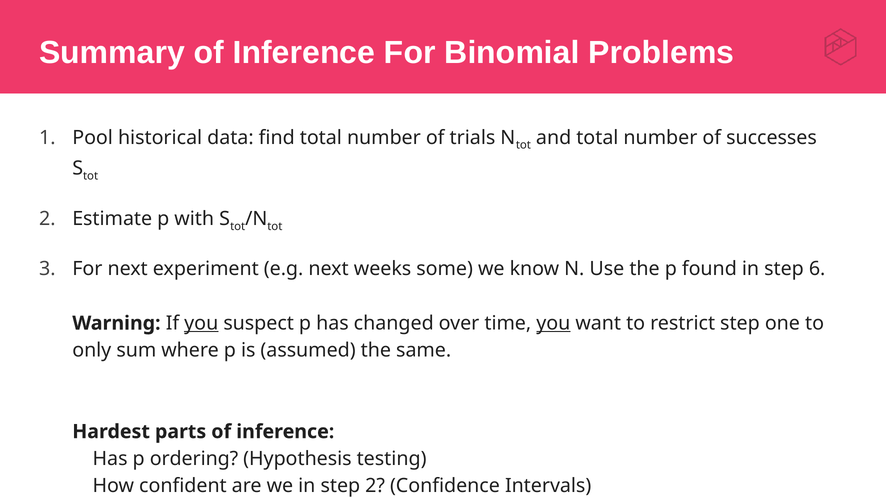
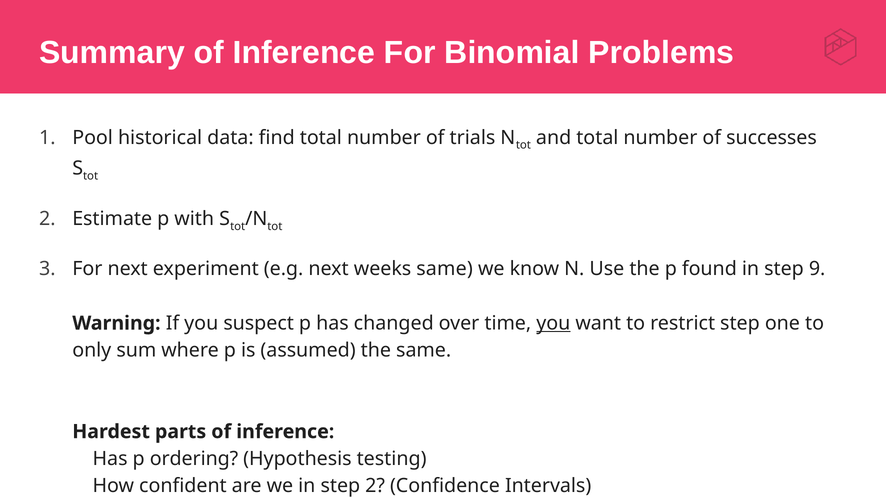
weeks some: some -> same (445, 269)
6: 6 -> 9 (817, 269)
you underline: present -> none (201, 323)
